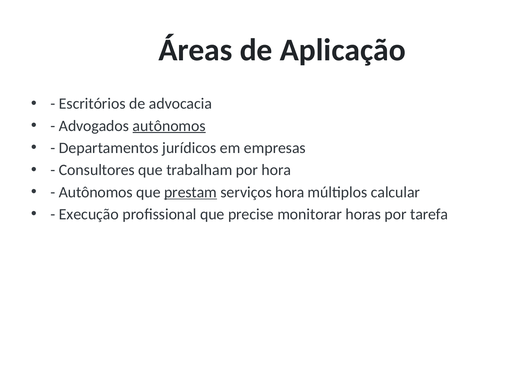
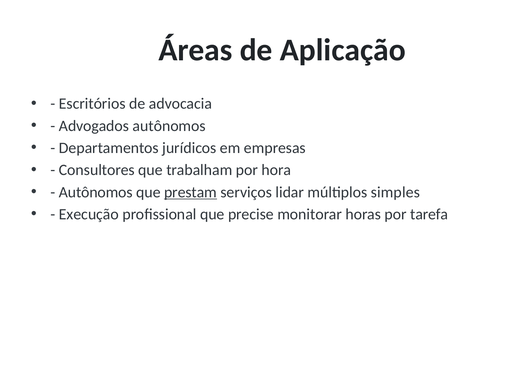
autônomos underline: present -> none (169, 126)
serviços hora: hora -> lidar (290, 192)
calcular: calcular -> simples (395, 192)
